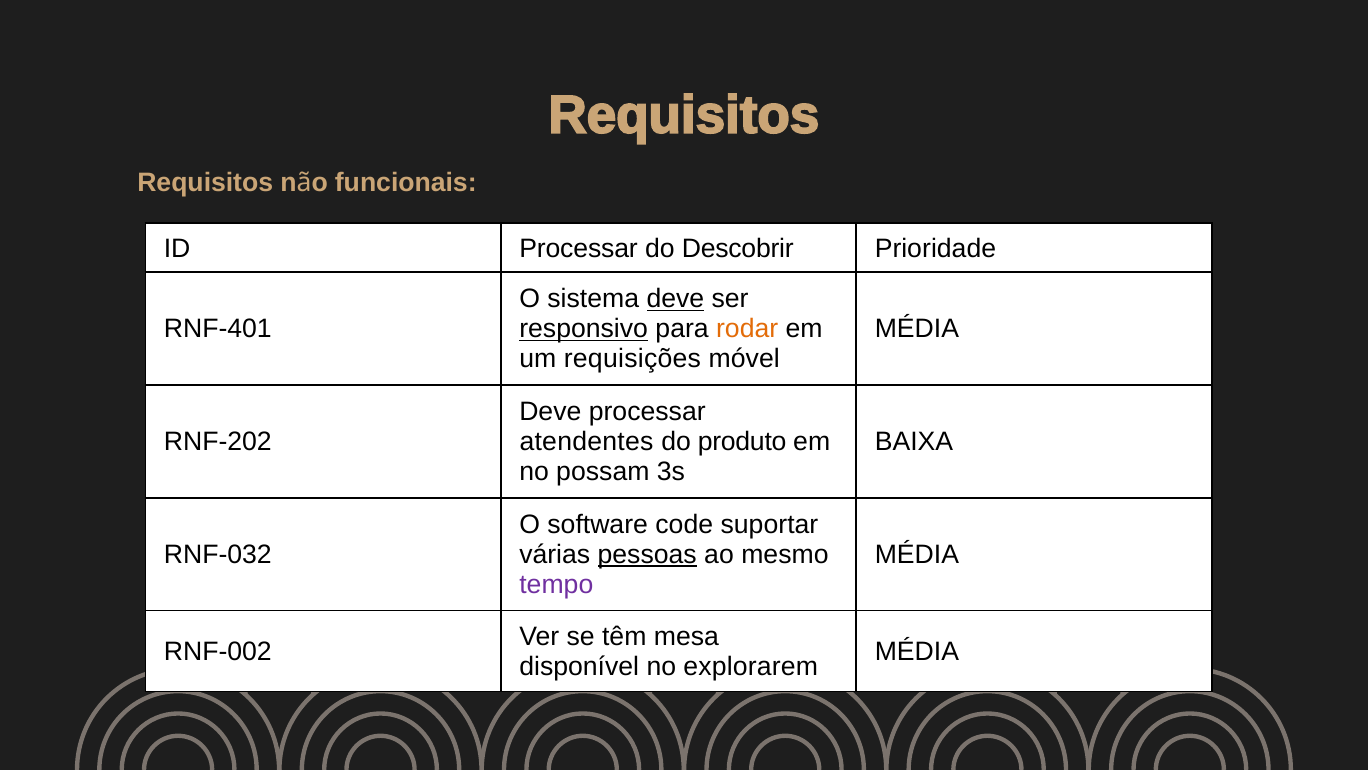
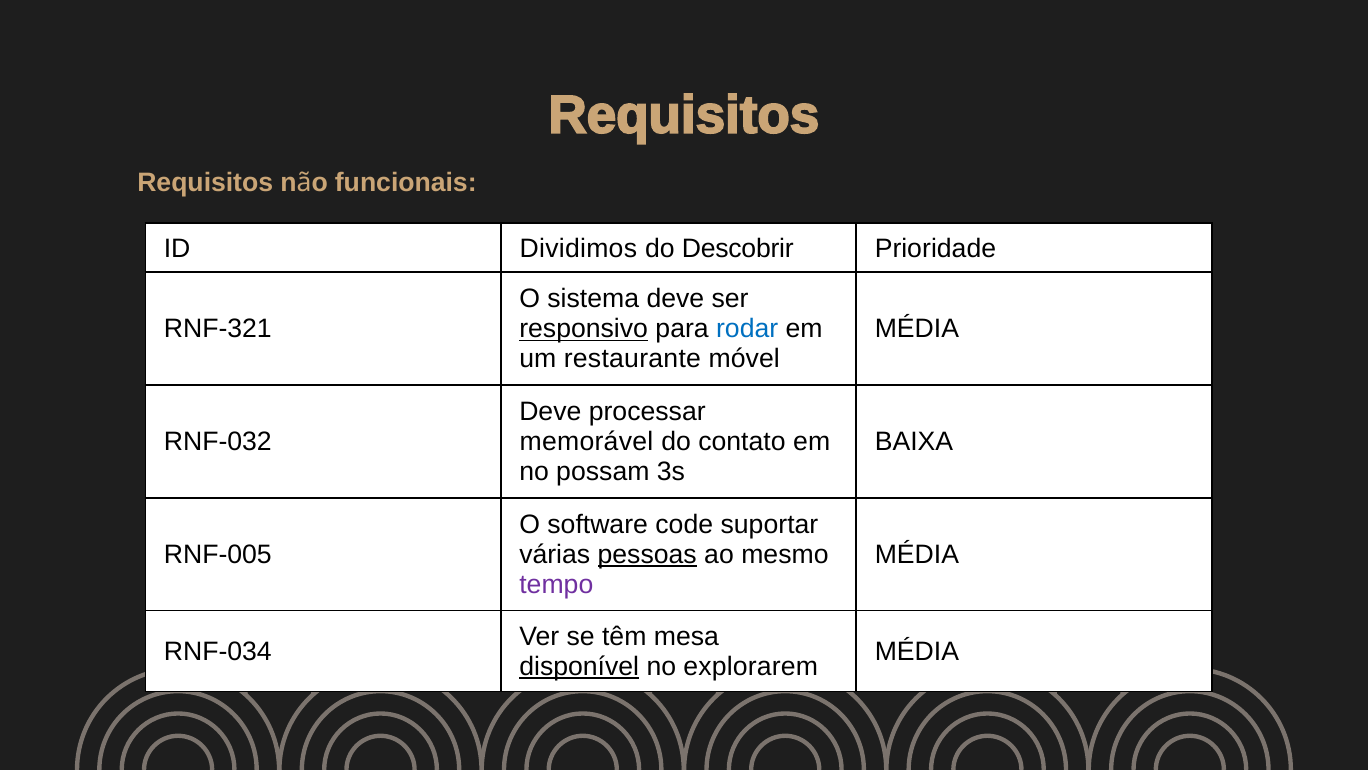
ID Processar: Processar -> Dividimos (578, 248)
deve underline: present -> none (675, 299)
RNF-401: RNF-401 -> RNF-321 (218, 329)
rodar colour: orange -> blue (747, 329)
requisições: requisições -> restaurante (632, 359)
RNF-202: RNF-202 -> RNF-032 (218, 442)
atendentes: atendentes -> memorável (586, 442)
produto: produto -> contato (742, 442)
RNF-032: RNF-032 -> RNF-005 (218, 554)
RNF-002: RNF-002 -> RNF-034 (218, 651)
disponível underline: none -> present (579, 666)
